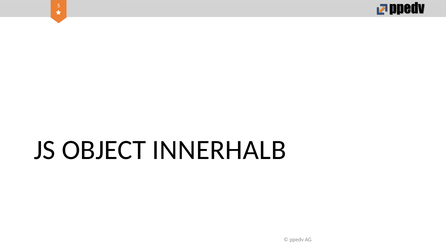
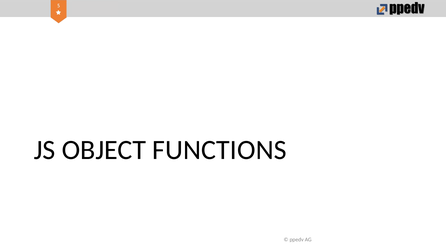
INNERHALB: INNERHALB -> FUNCTIONS (219, 150)
